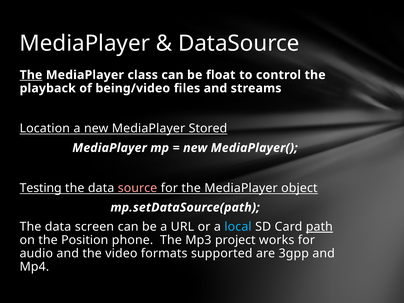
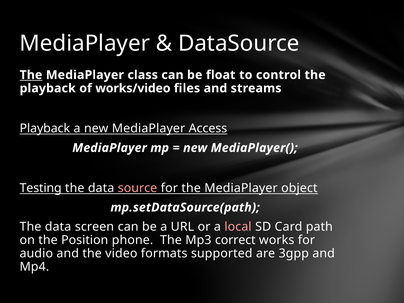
being/video: being/video -> works/video (133, 88)
Location: Location -> Playback (45, 128)
Stored: Stored -> Access (208, 128)
local colour: light blue -> pink (238, 227)
path underline: present -> none (319, 227)
project: project -> correct (235, 240)
